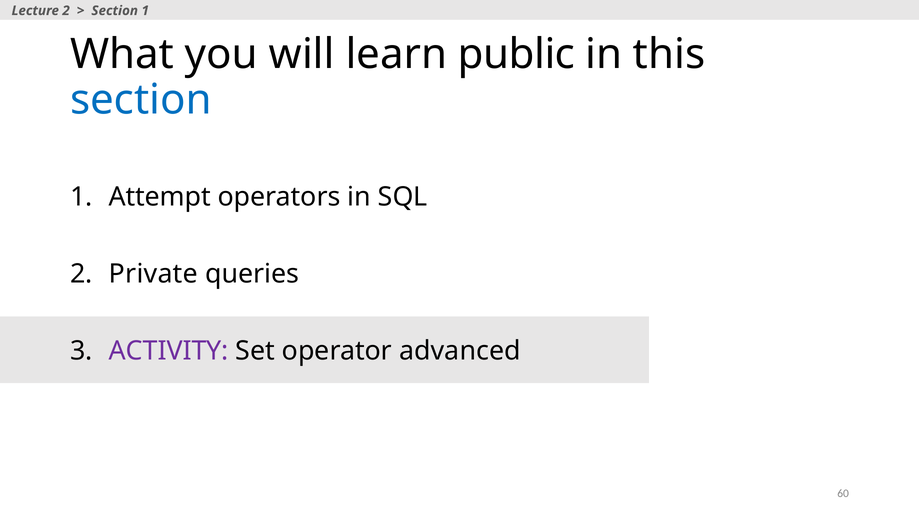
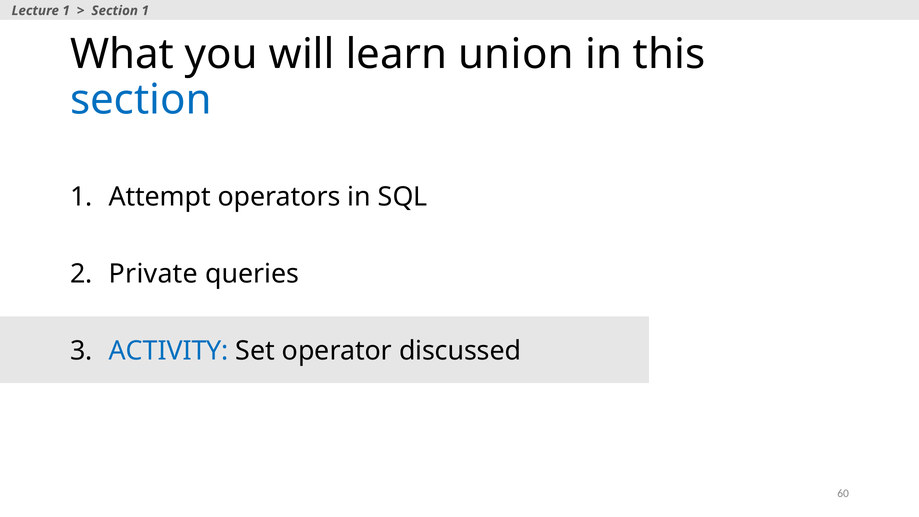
Lecture 2: 2 -> 1 (66, 11)
public: public -> union (516, 54)
ACTIVITY colour: purple -> blue (169, 351)
advanced: advanced -> discussed (460, 351)
